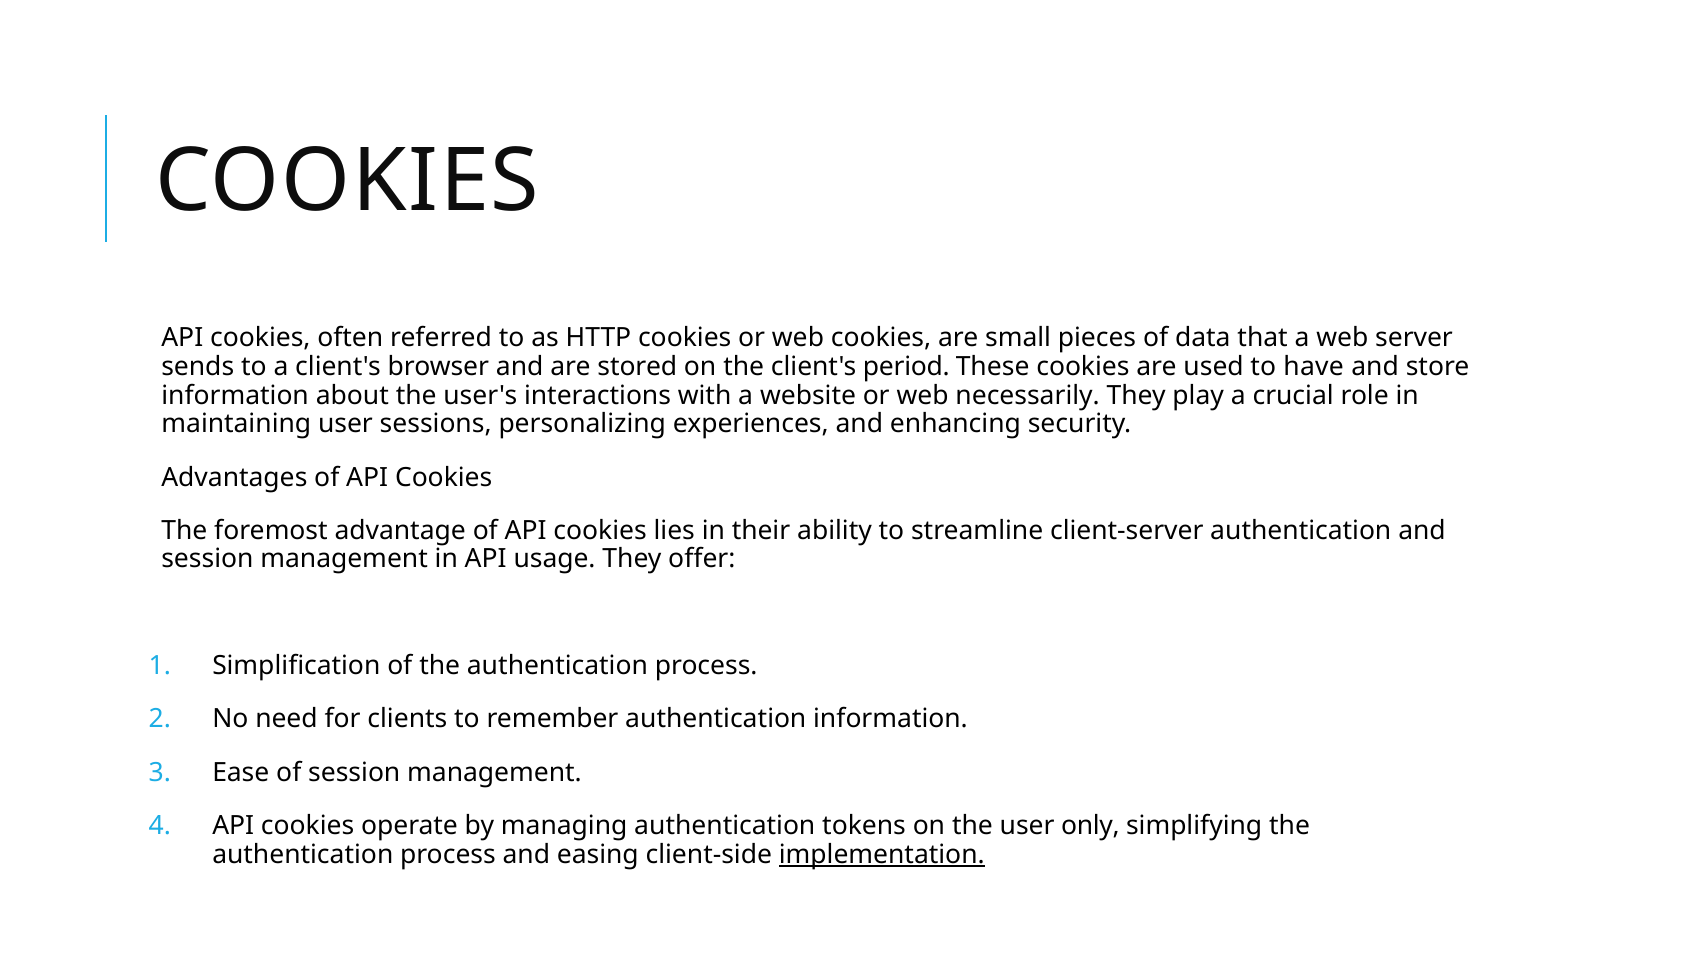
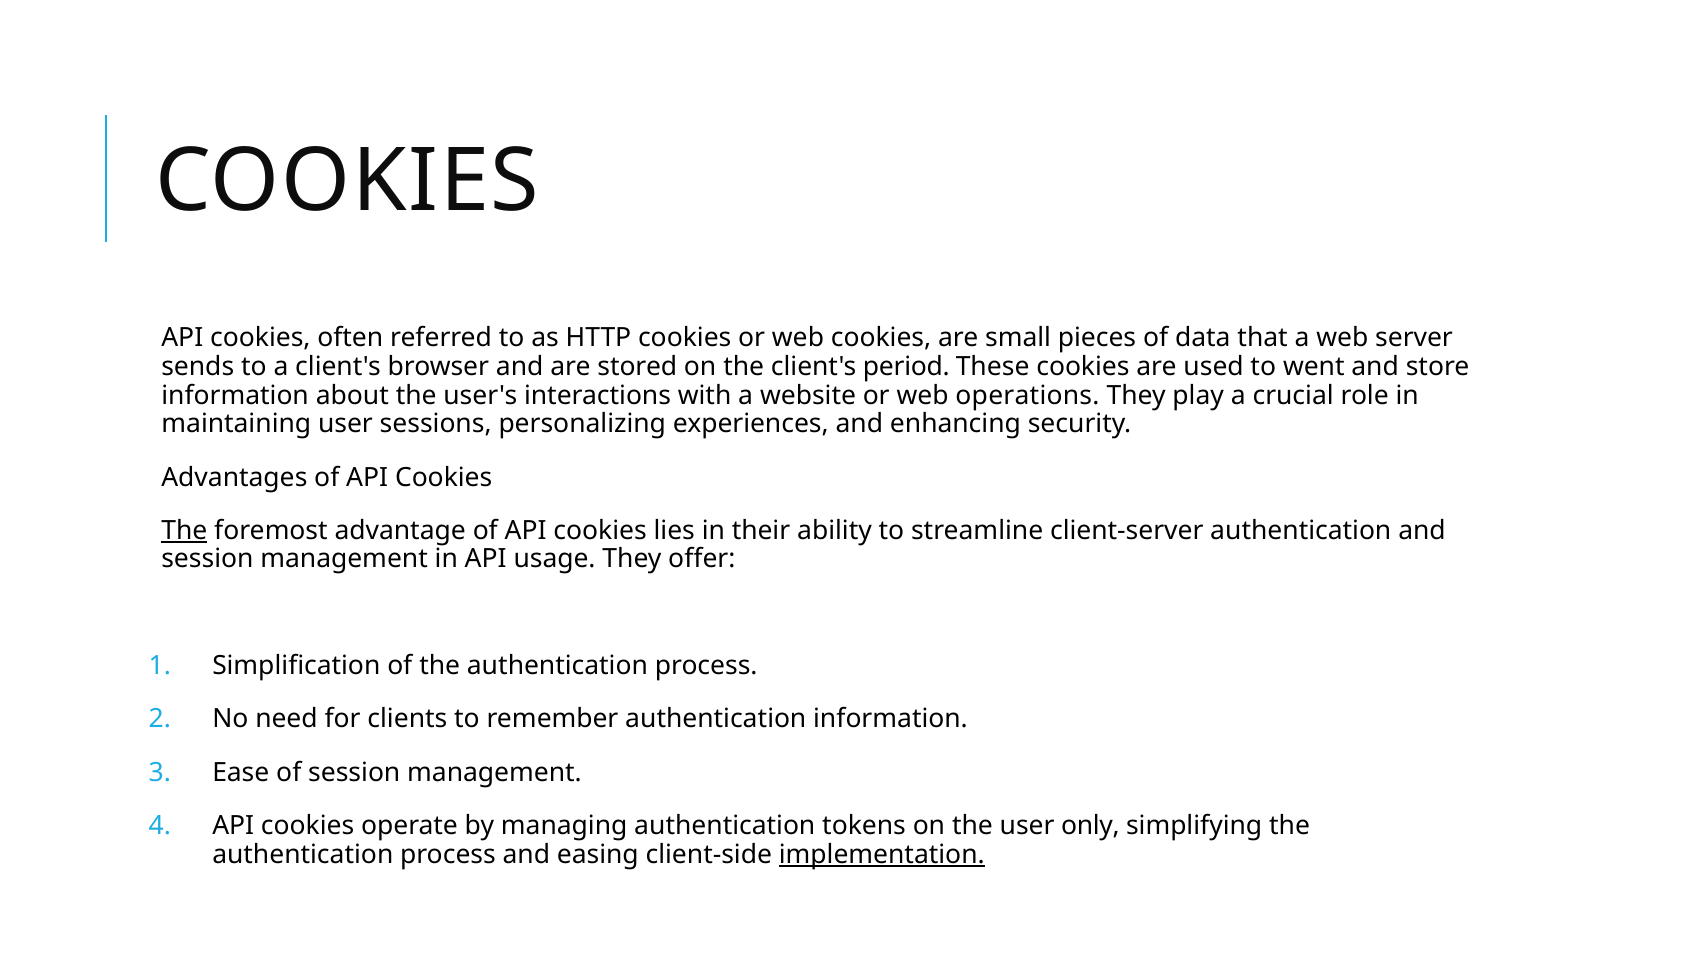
have: have -> went (1314, 367)
necessarily: necessarily -> operations (1027, 396)
The underline: none -> present (184, 531)
